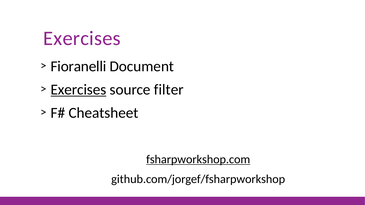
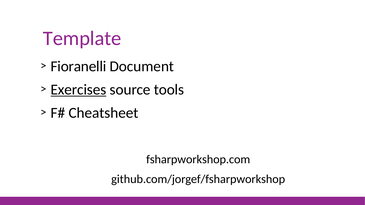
Exercises: Exercises -> Template (82, 38)
filter: filter -> tools (169, 90)
fsharpworkshop.com underline: present -> none (198, 160)
